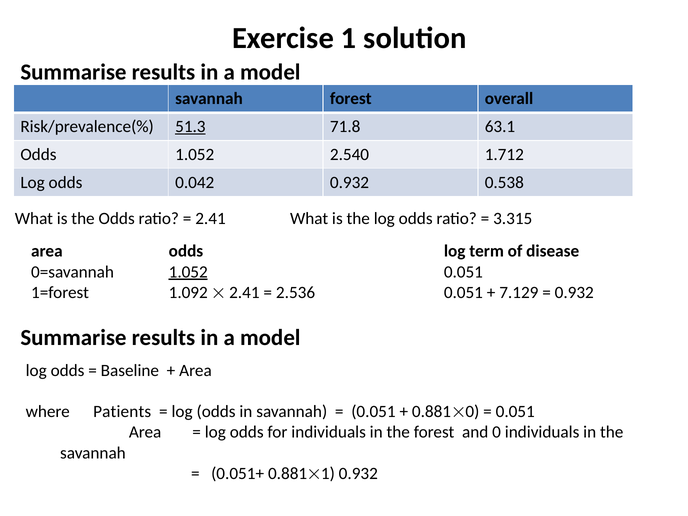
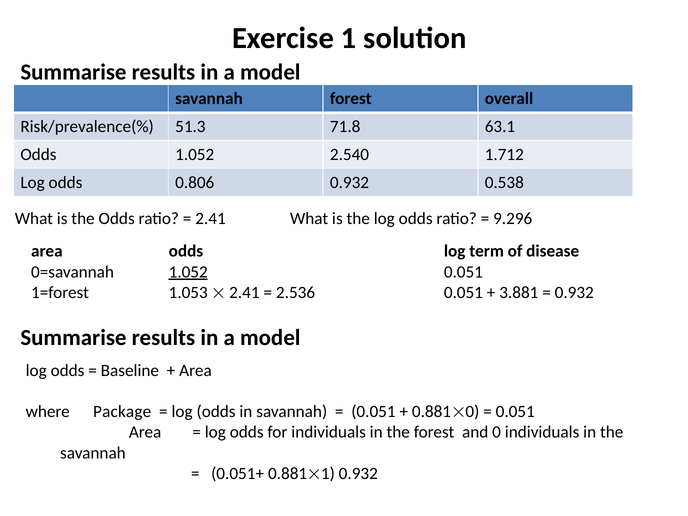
51.3 underline: present -> none (190, 127)
0.042: 0.042 -> 0.806 (195, 182)
3.315: 3.315 -> 9.296 (513, 219)
1.092: 1.092 -> 1.053 (188, 292)
7.129: 7.129 -> 3.881 (519, 292)
Patients: Patients -> Package (122, 412)
